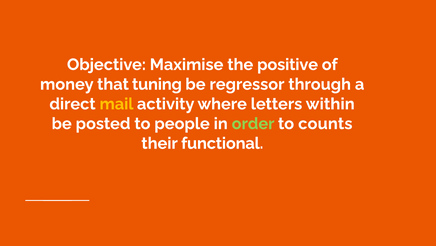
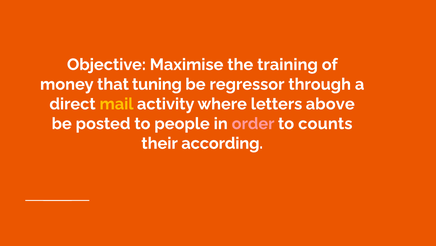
positive: positive -> training (287, 64)
within: within -> above (330, 104)
order colour: light green -> pink (253, 123)
functional: functional -> according (222, 143)
